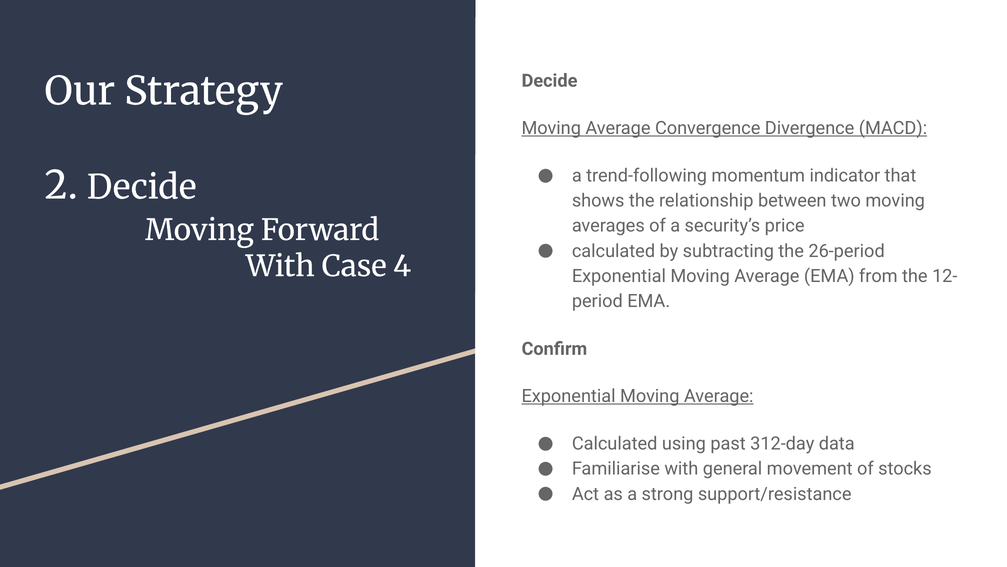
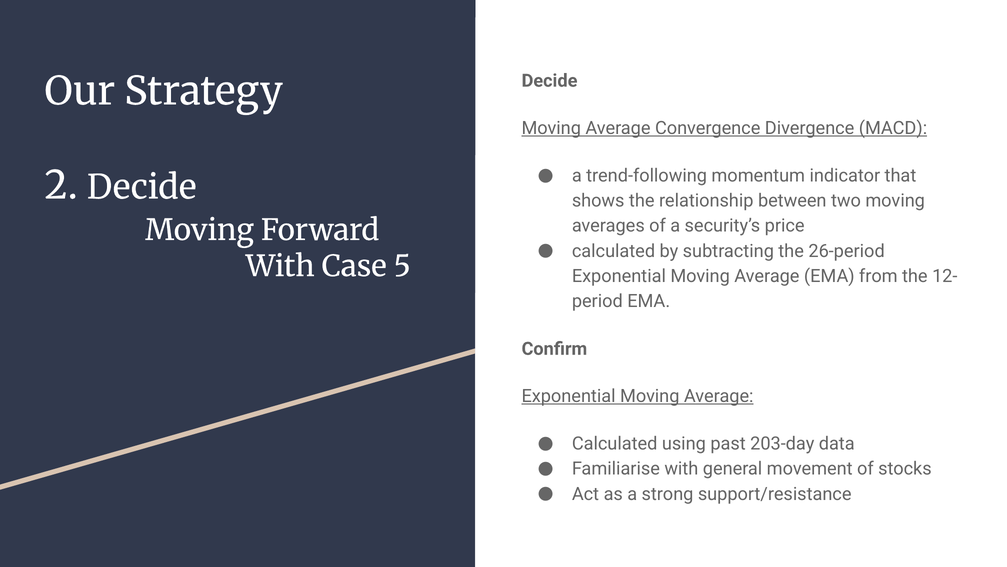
4: 4 -> 5 (402, 266)
312-day: 312-day -> 203-day (782, 443)
